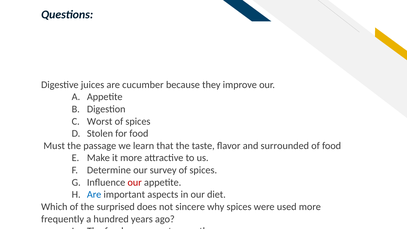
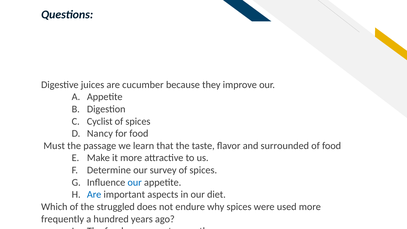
Worst: Worst -> Cyclist (100, 121)
Stolen: Stolen -> Nancy (100, 133)
our colour: red -> blue (135, 182)
surprised: surprised -> struggled (116, 207)
sincere: sincere -> endure (190, 207)
